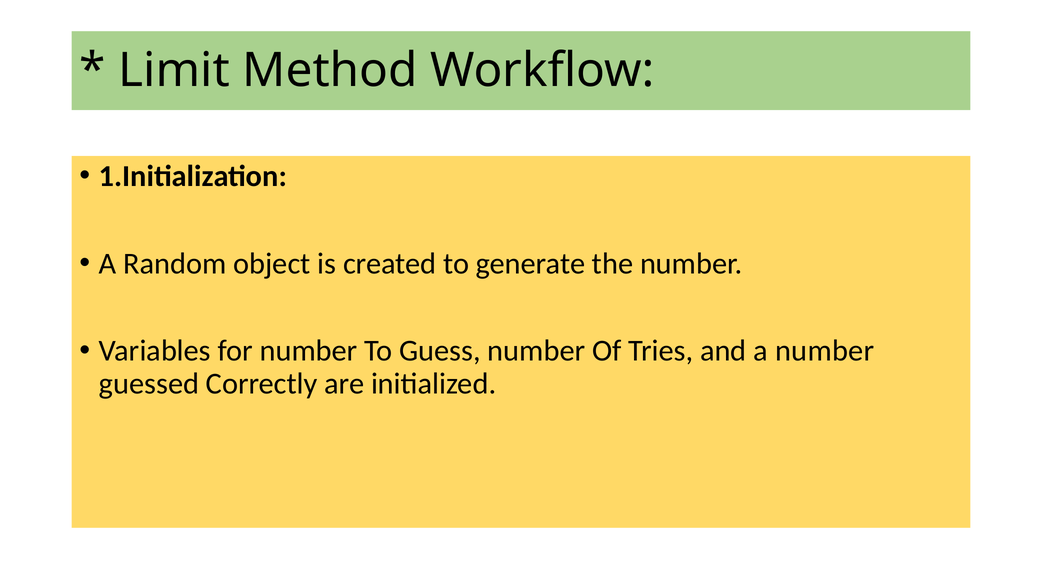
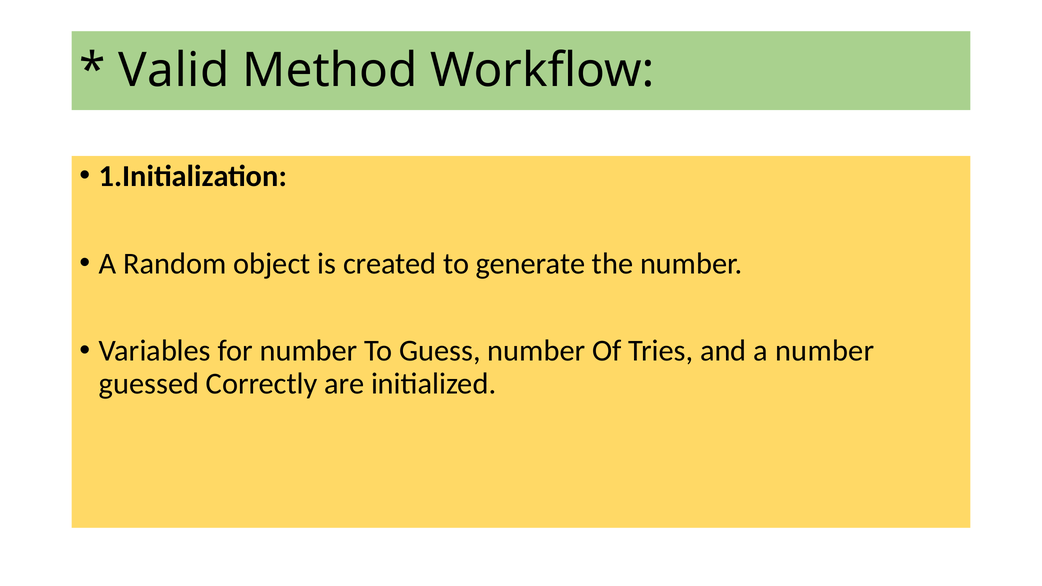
Limit: Limit -> Valid (174, 70)
